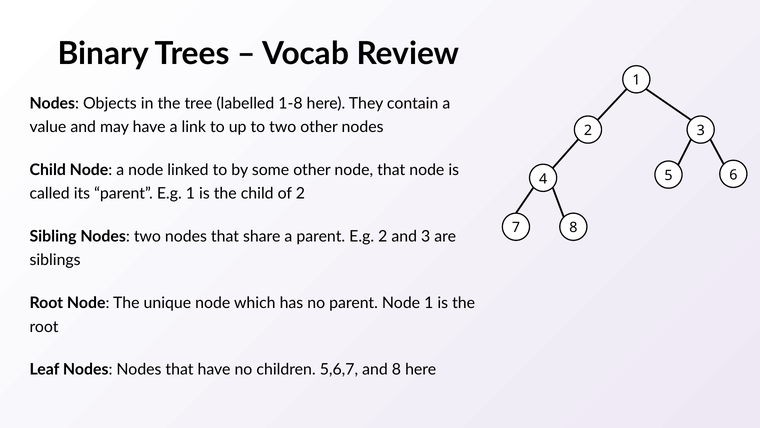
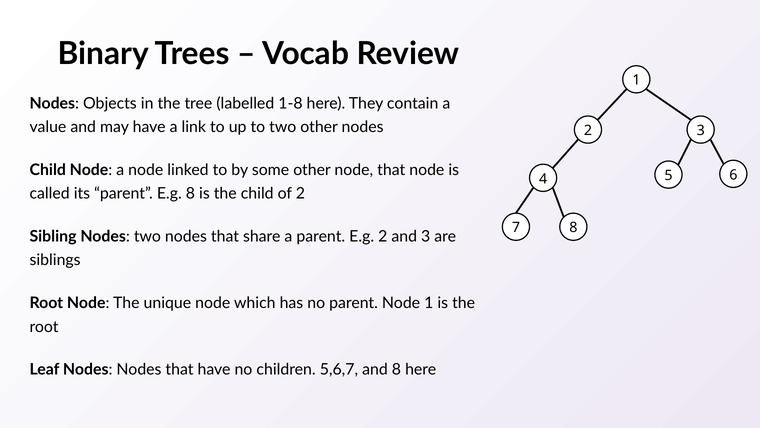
E.g 1: 1 -> 8 (190, 193)
